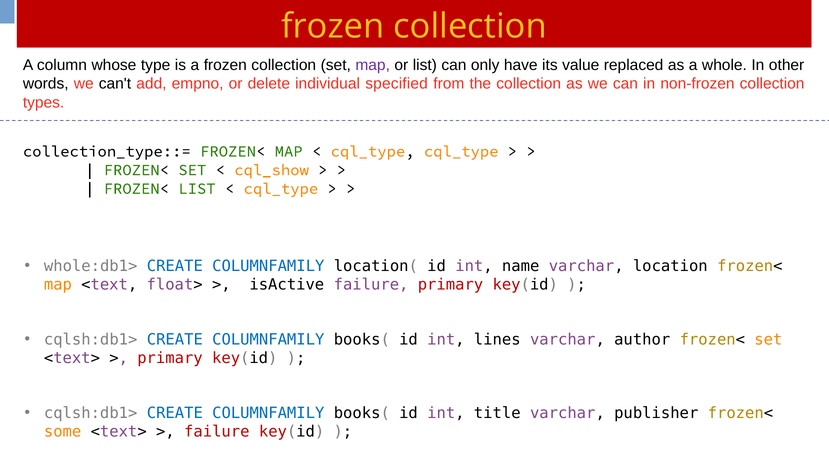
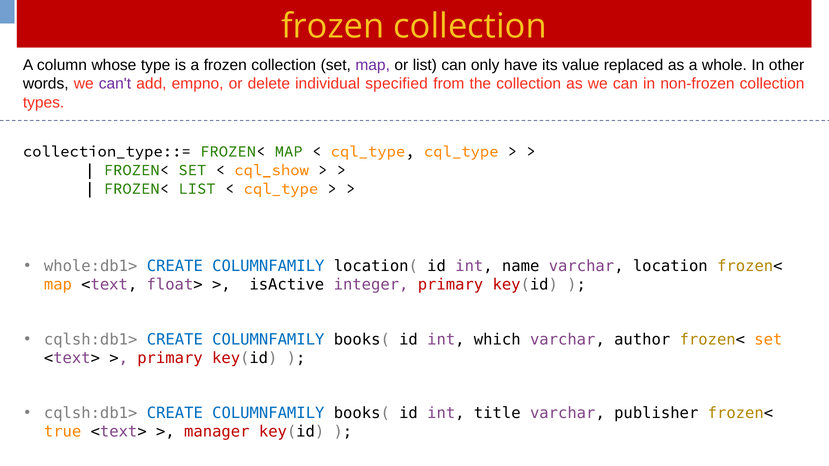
can't colour: black -> purple (115, 84)
isActive failure: failure -> integer (371, 285)
lines: lines -> which (497, 340)
some: some -> true (63, 432)
failure: failure -> manager (217, 432)
